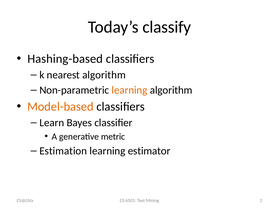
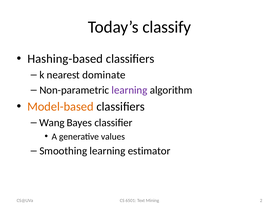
nearest algorithm: algorithm -> dominate (104, 75)
learning colour: orange -> purple (129, 90)
Learn: Learn -> Wang (52, 122)
metric: metric -> values (113, 136)
Estimation: Estimation -> Smoothing (63, 150)
